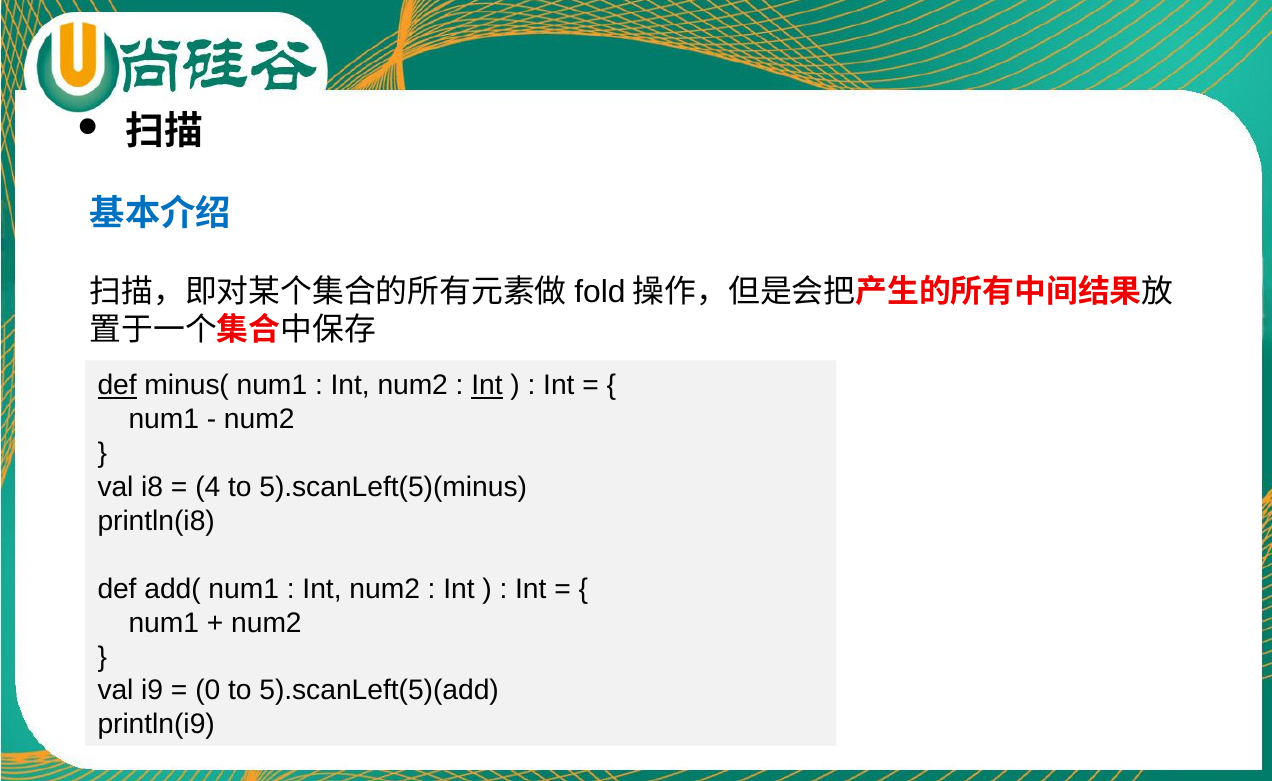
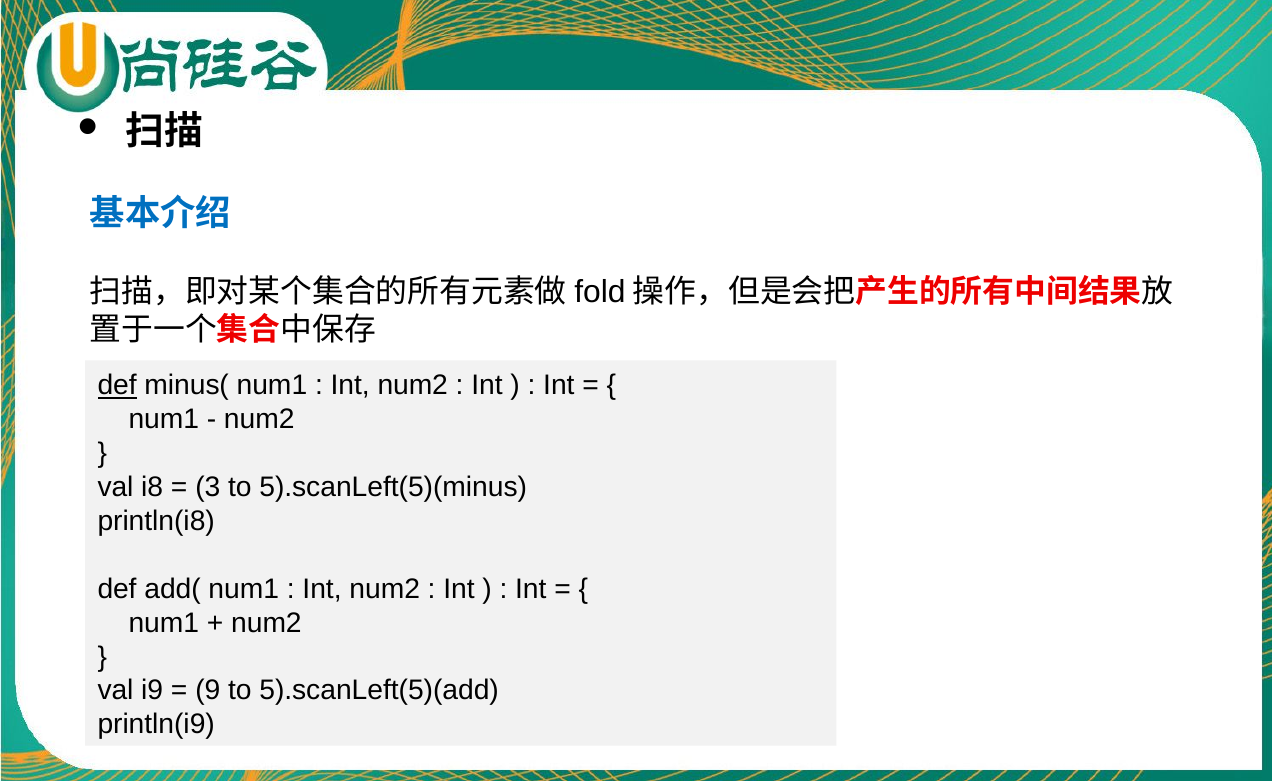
Int underline: present -> none (487, 386)
4: 4 -> 3 (208, 488)
0: 0 -> 9 (208, 691)
